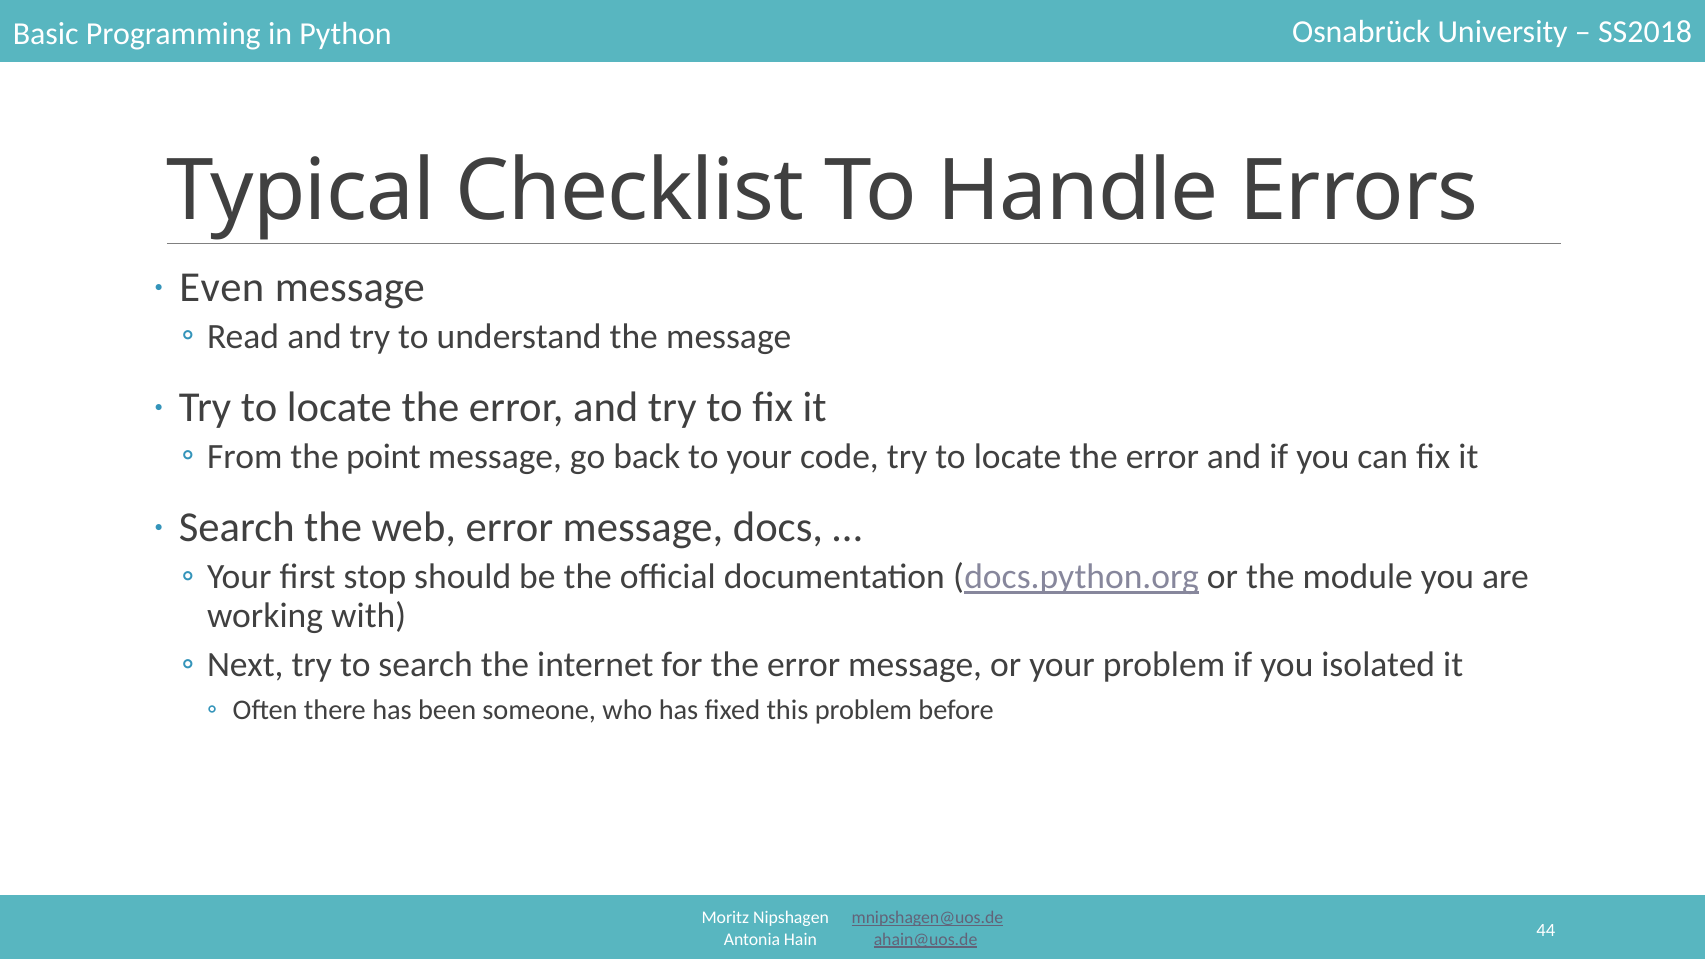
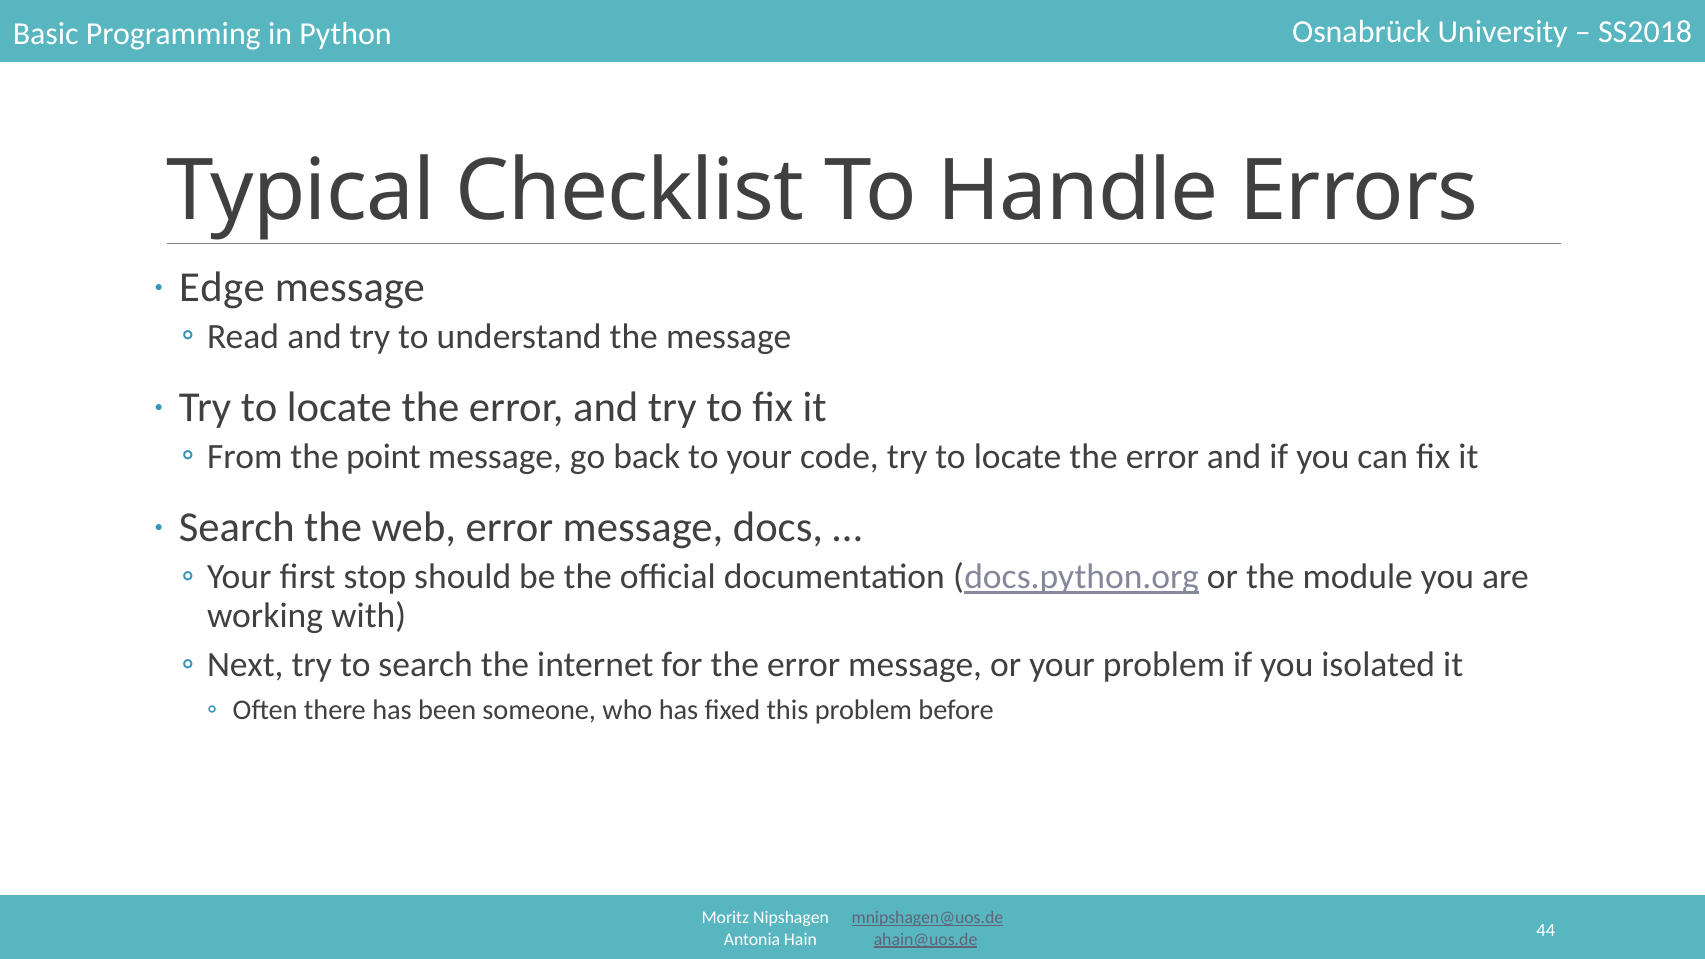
Even: Even -> Edge (222, 287)
